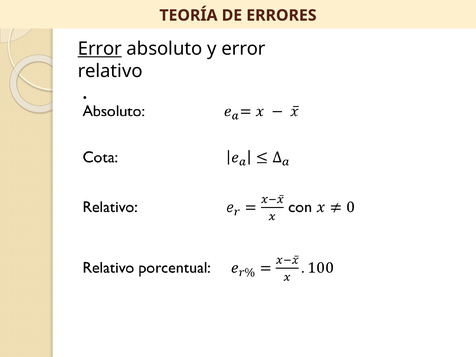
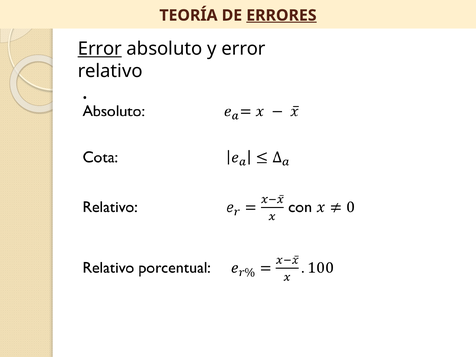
ERRORES underline: none -> present (281, 15)
